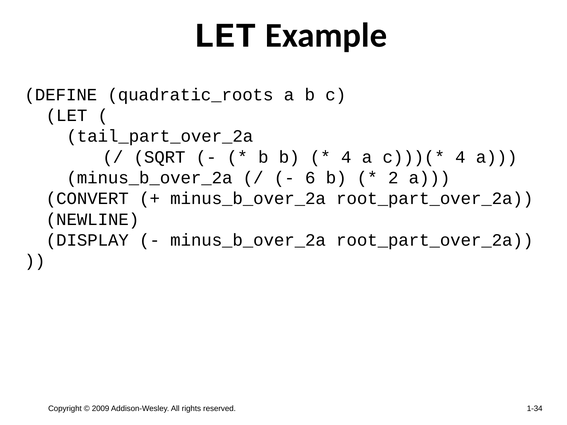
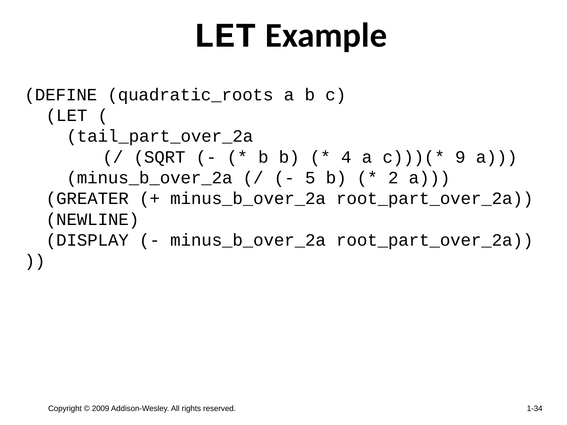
4: 4 -> 9 (460, 157)
6: 6 -> 5 (310, 178)
CONVERT: CONVERT -> GREATER (87, 199)
